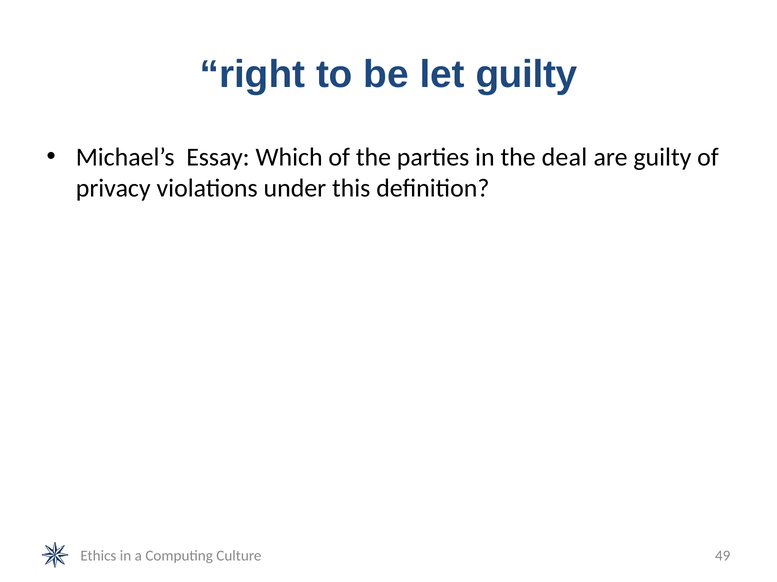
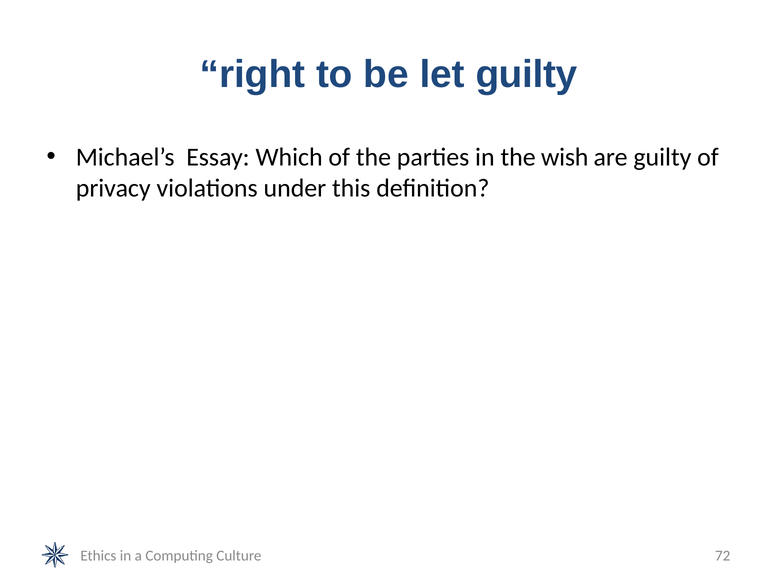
deal: deal -> wish (565, 157)
49: 49 -> 72 (723, 557)
